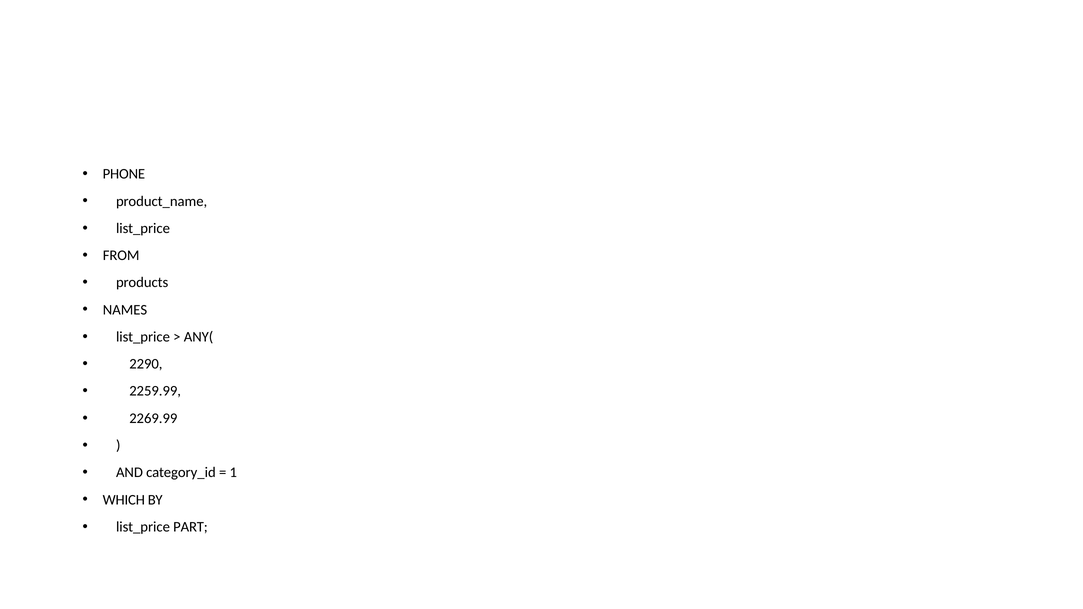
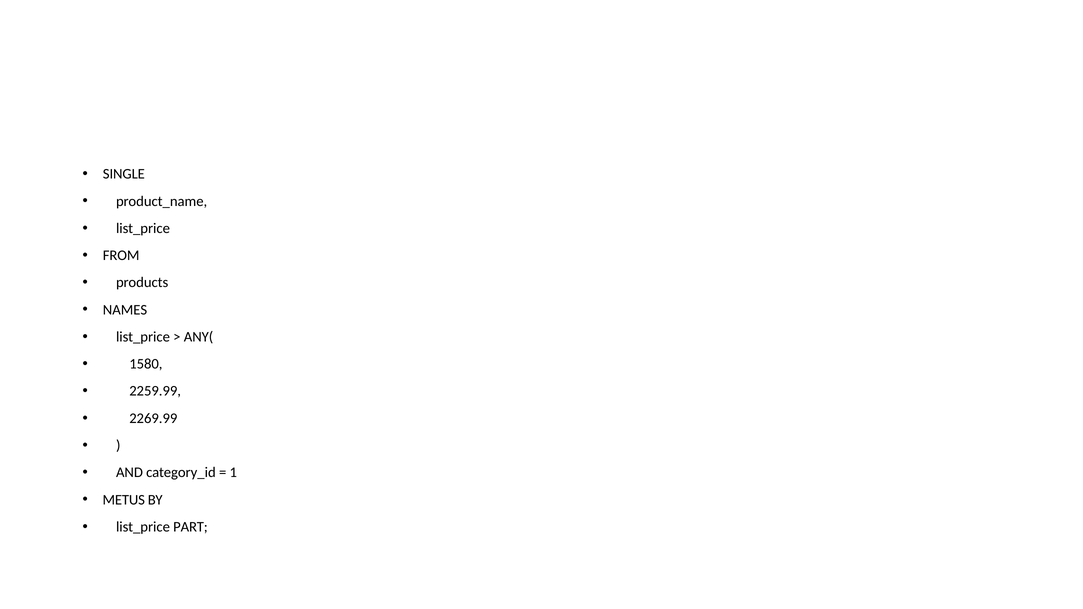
PHONE: PHONE -> SINGLE (124, 174)
2290: 2290 -> 1580 (146, 364)
WHICH: WHICH -> METUS (124, 500)
